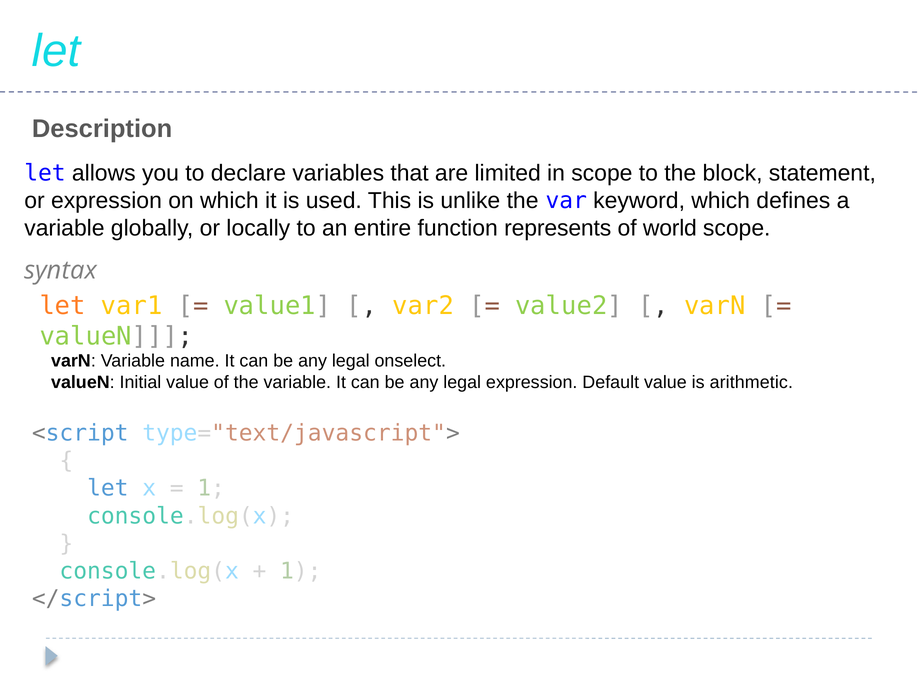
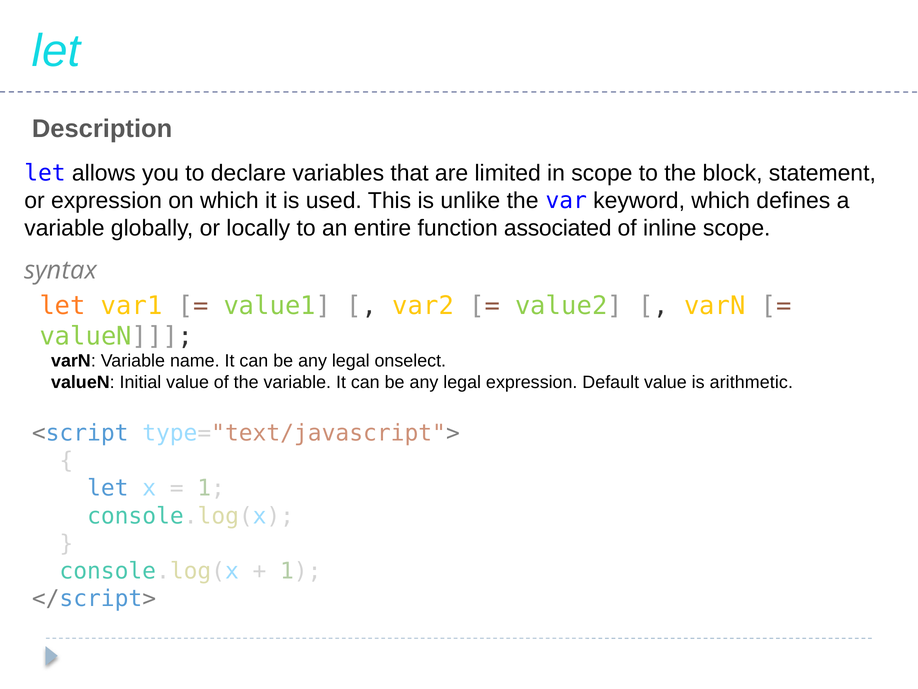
represents: represents -> associated (558, 228)
world: world -> inline (670, 228)
